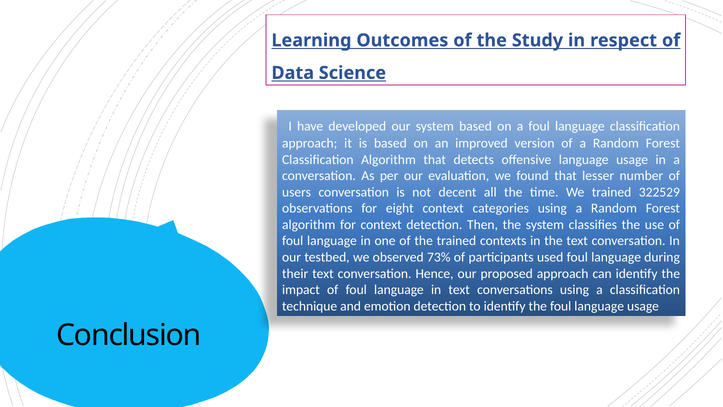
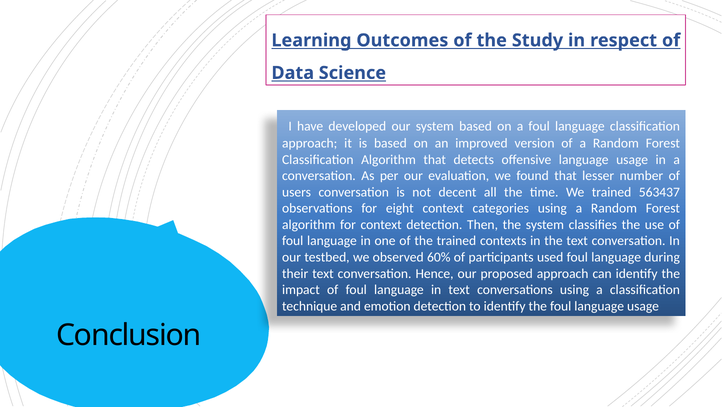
322529: 322529 -> 563437 (659, 192)
73%: 73% -> 60% (439, 257)
